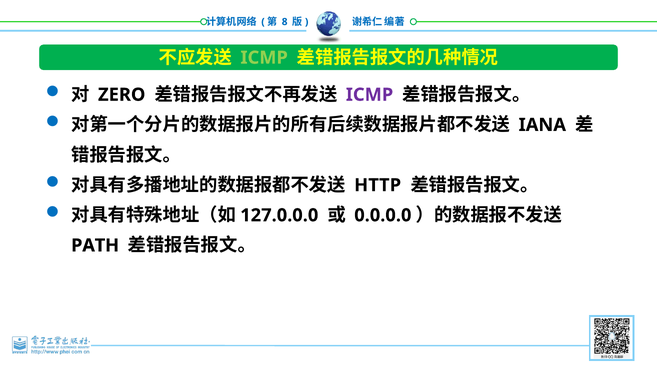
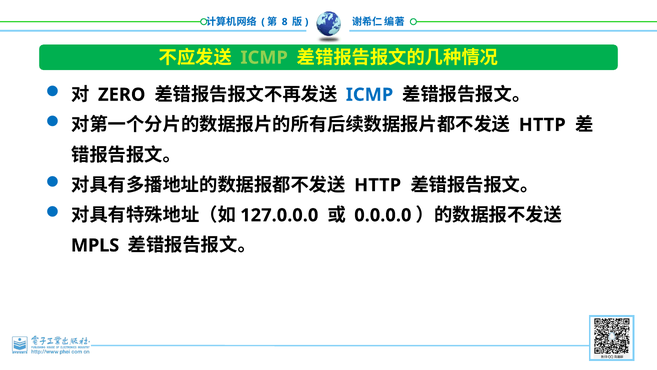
ICMP colour: purple -> blue (369, 95)
IANA: IANA -> HTTP (542, 125)
PATH: PATH -> MPLS (95, 245)
